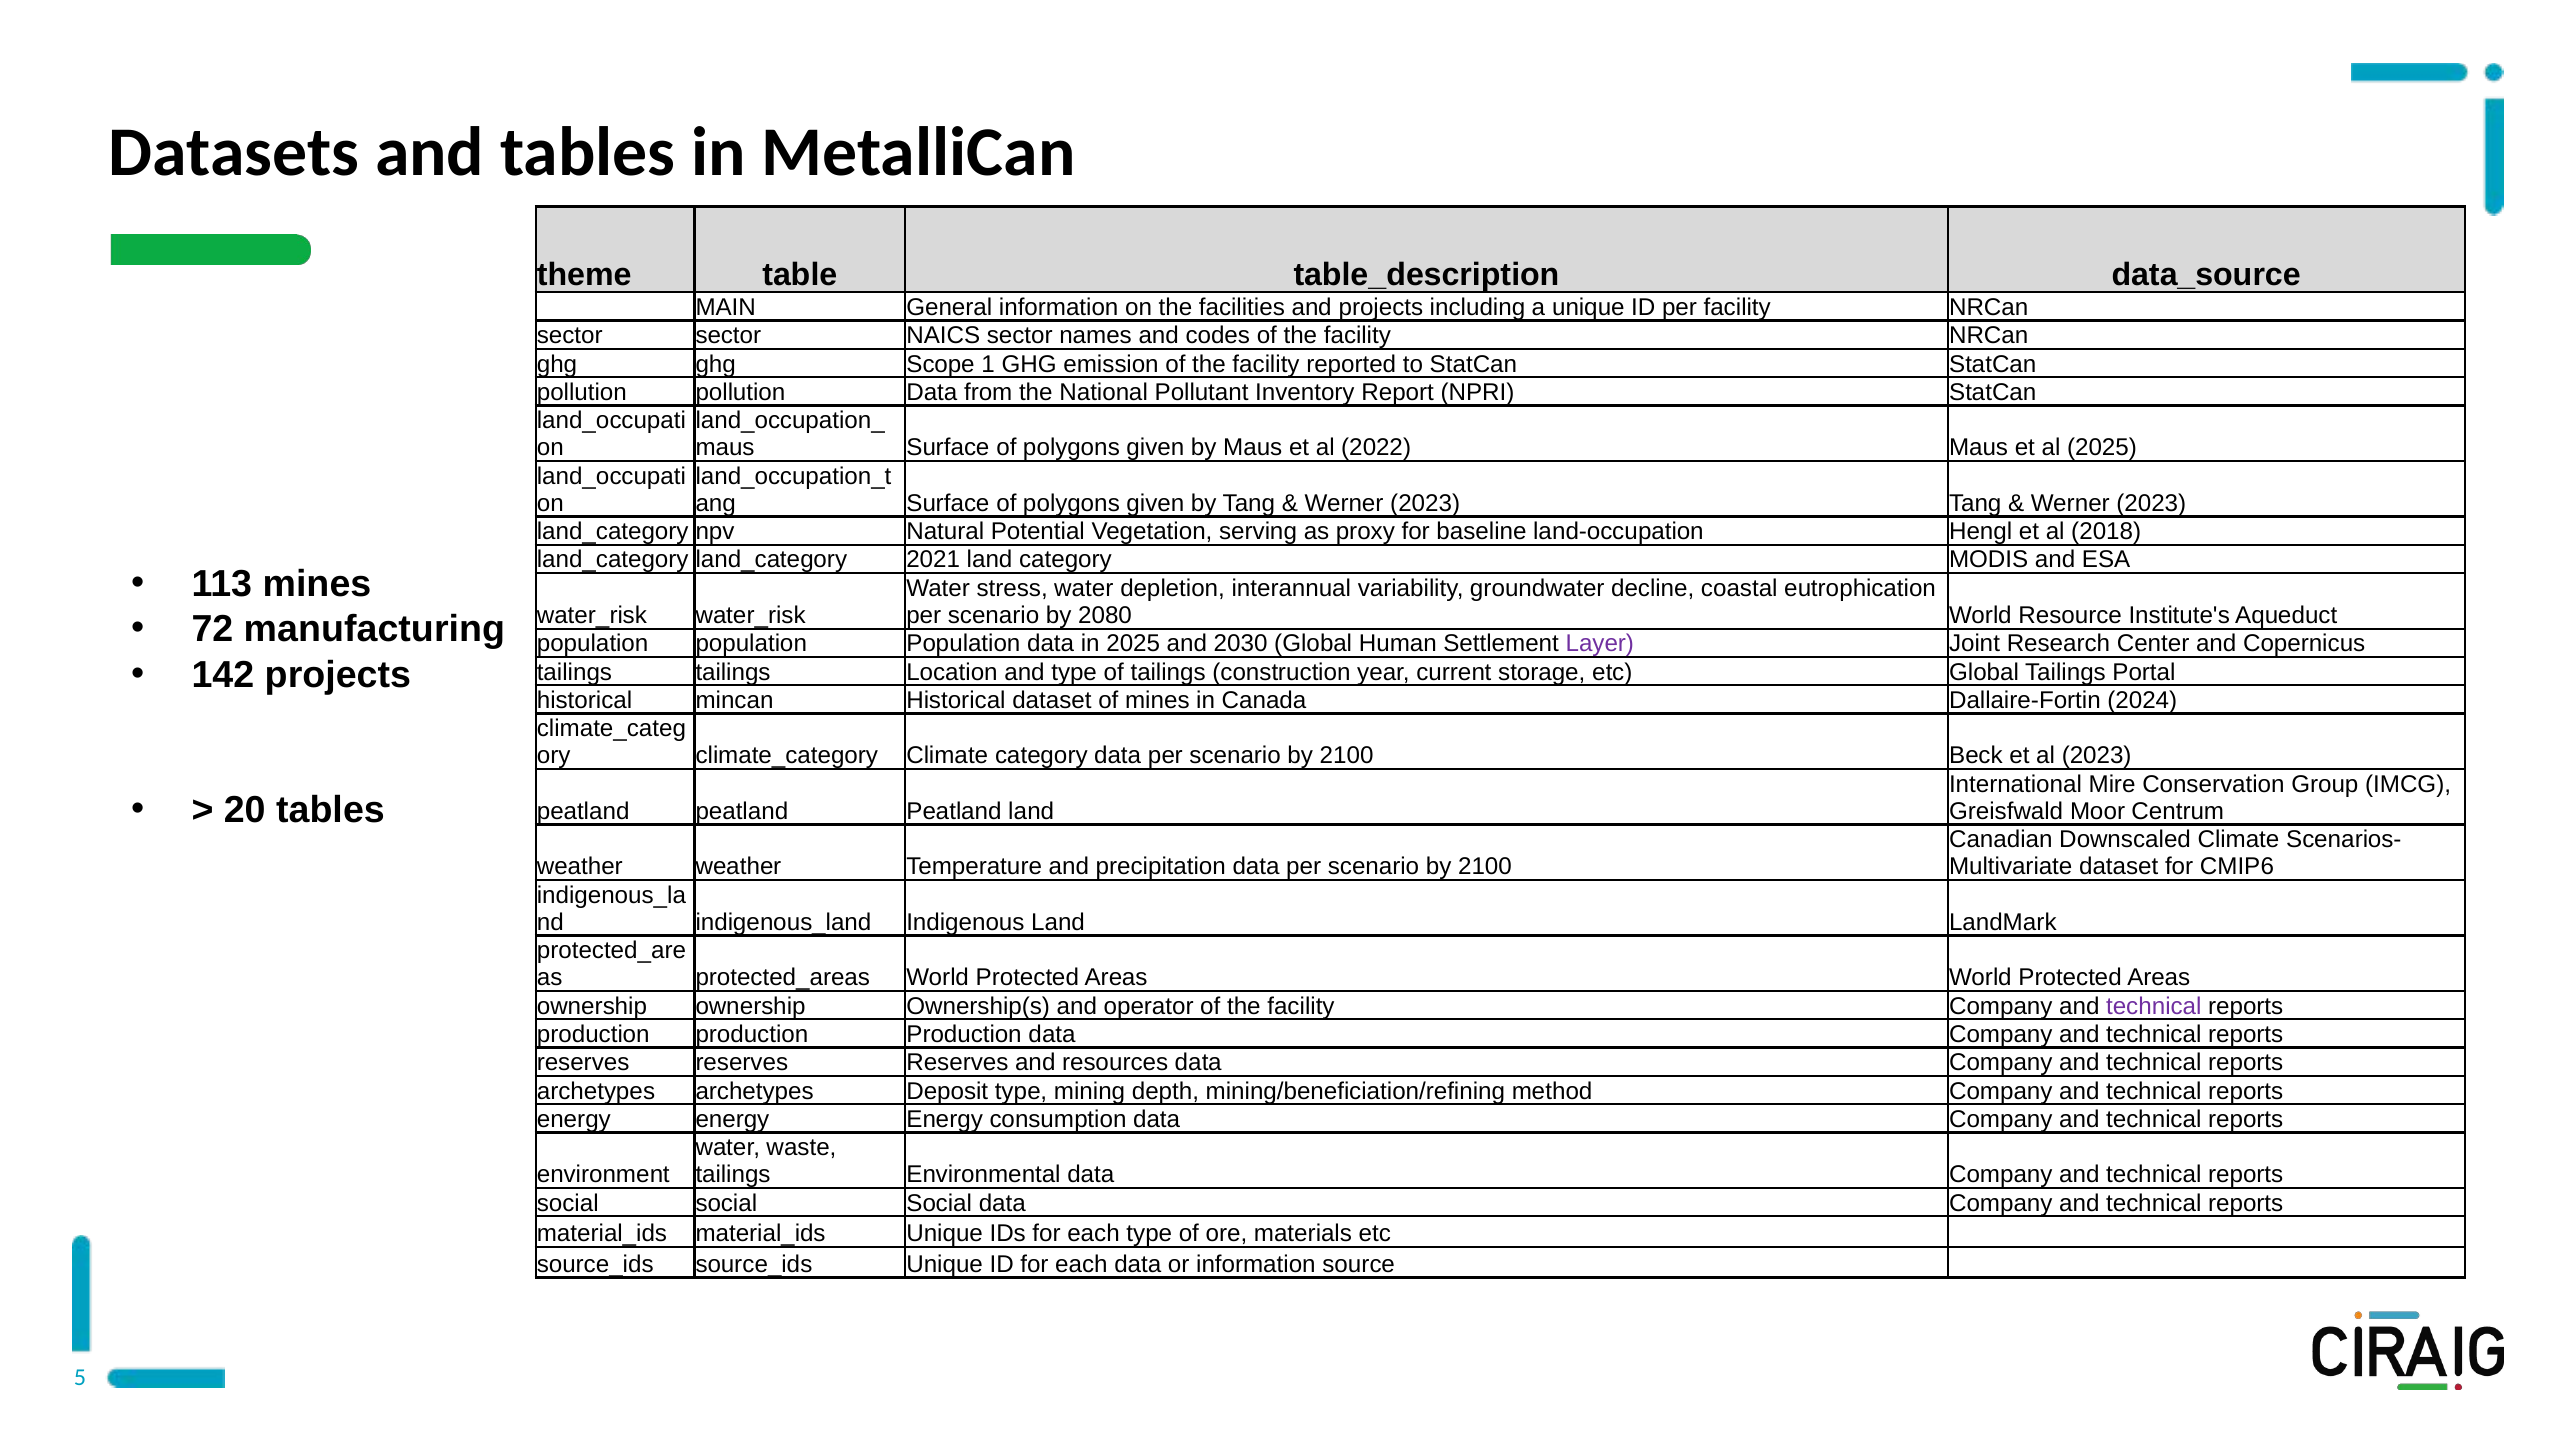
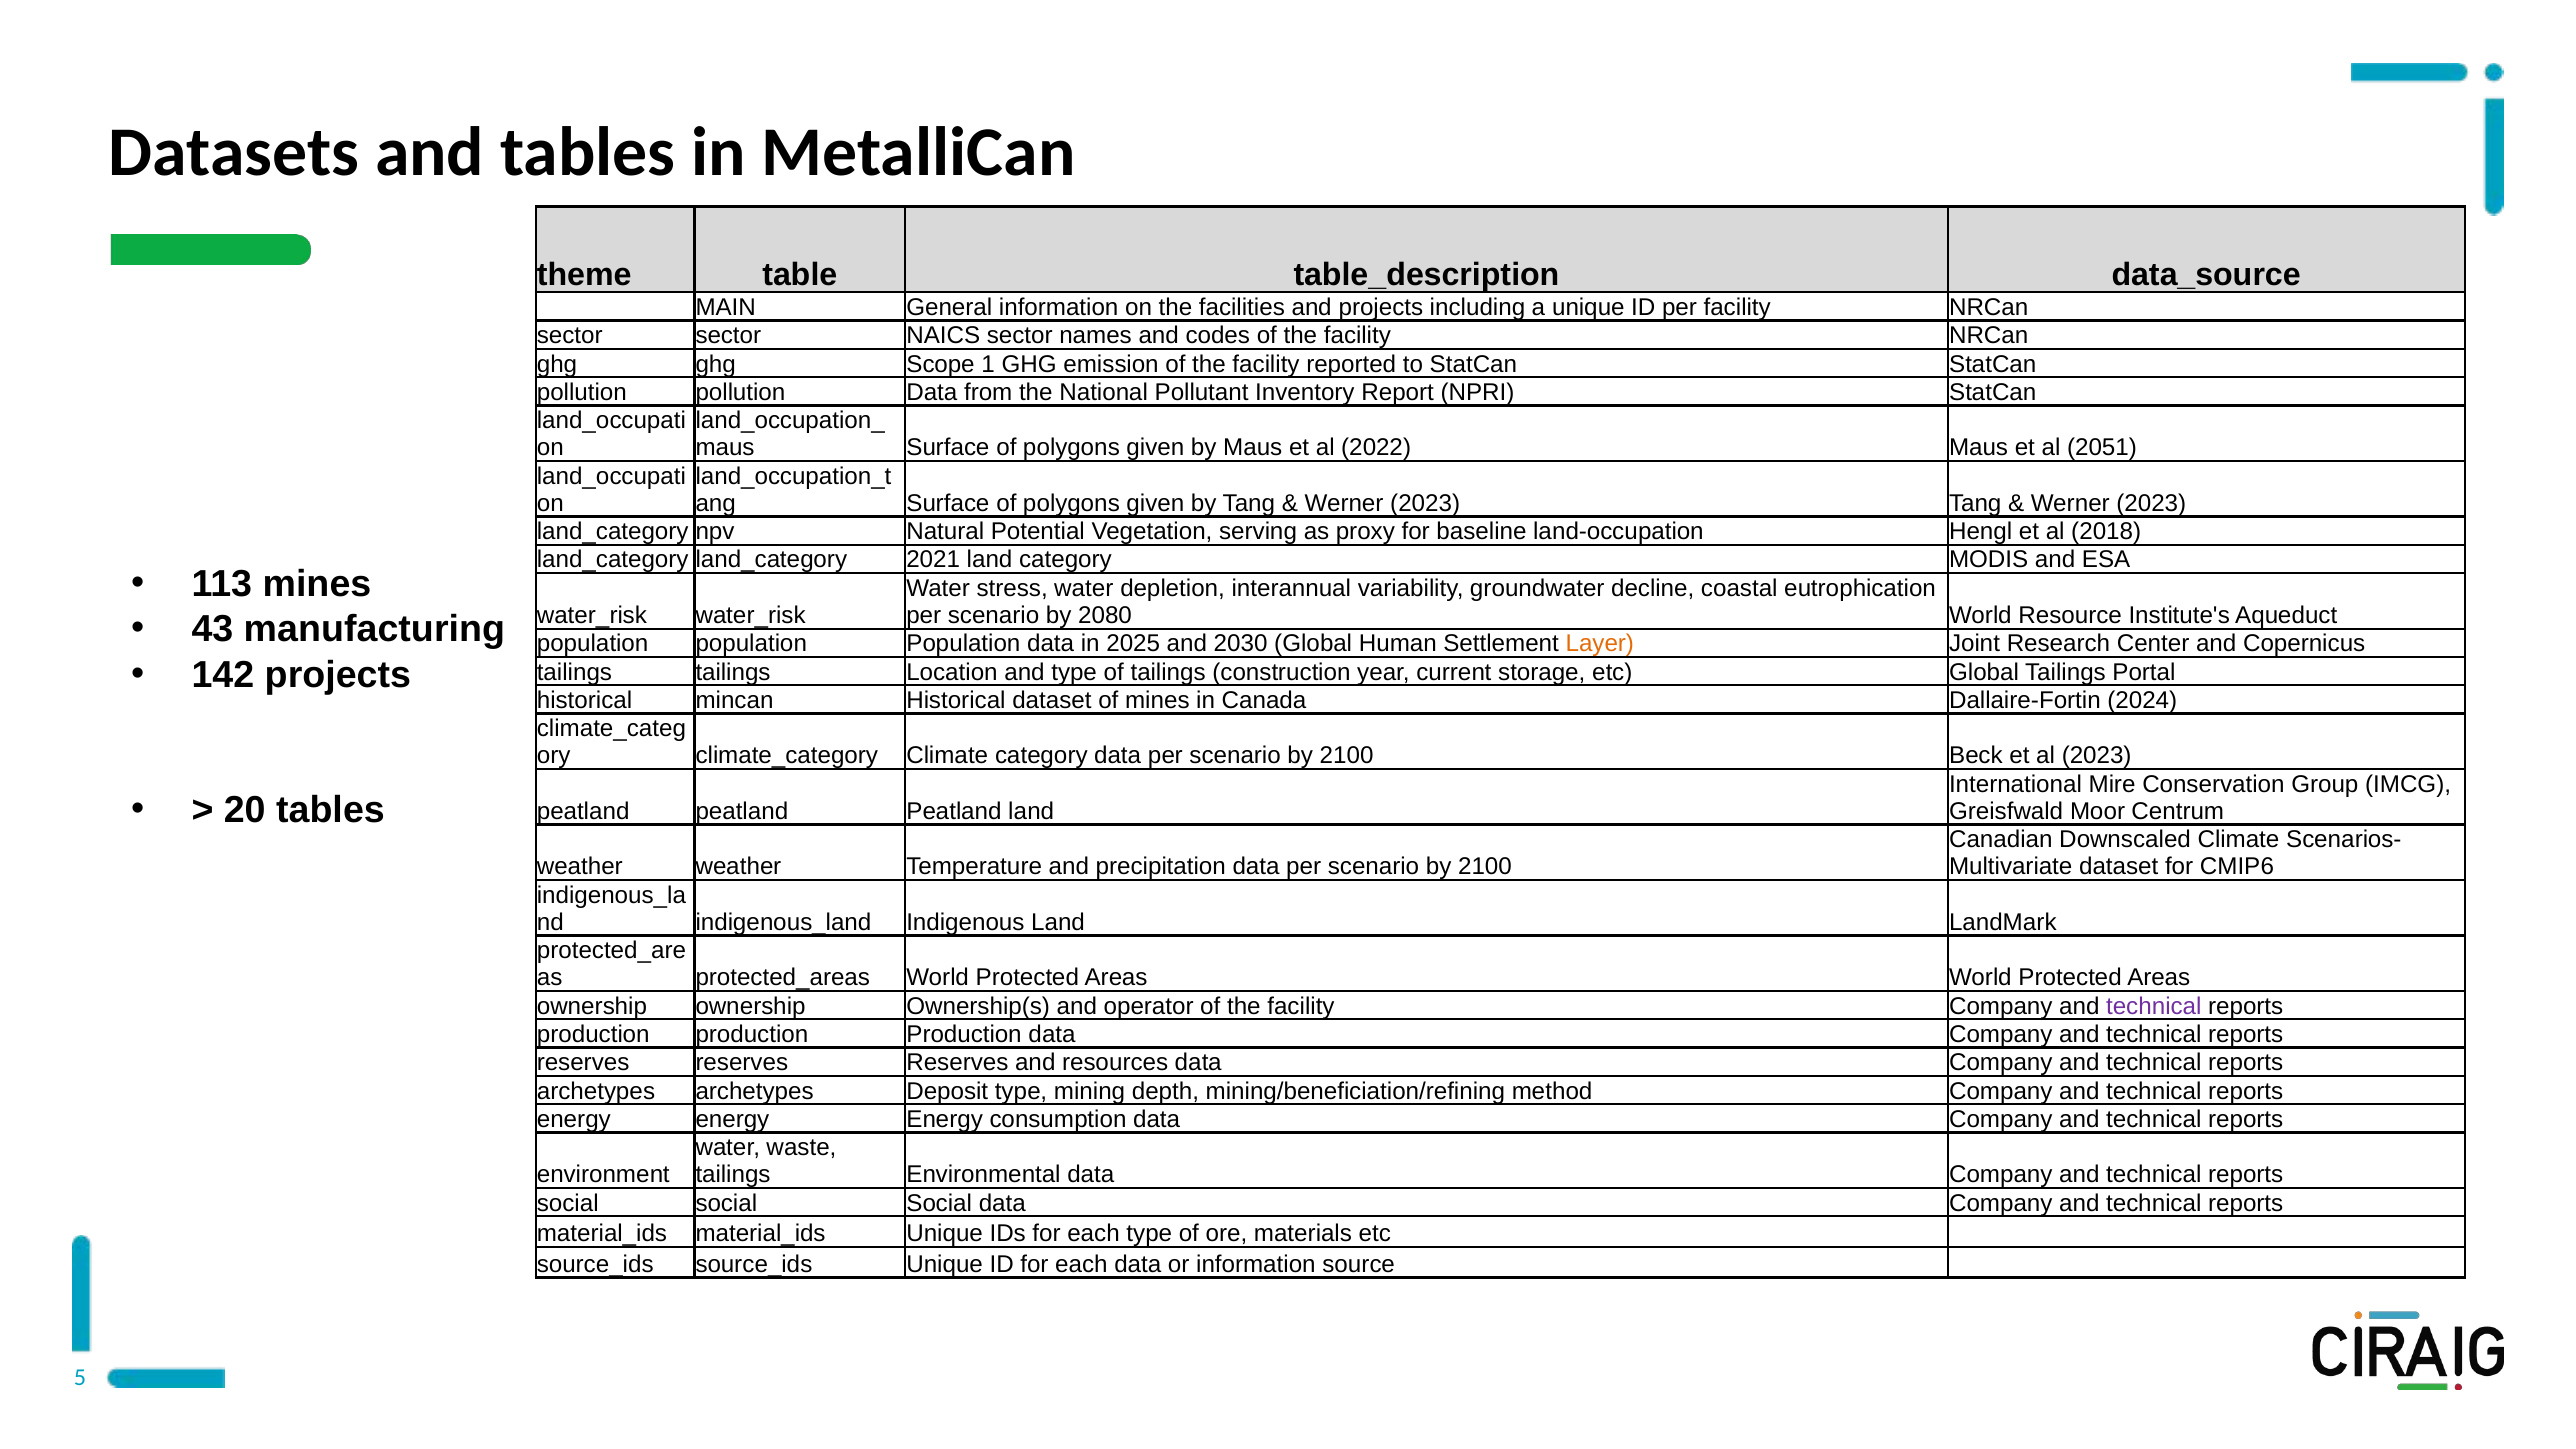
al 2025: 2025 -> 2051 (2102, 448)
72: 72 -> 43 (212, 630)
Layer colour: purple -> orange (1600, 644)
